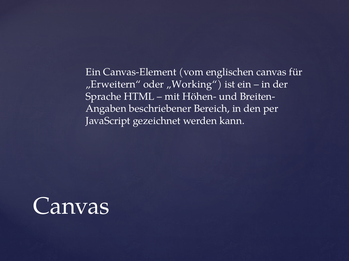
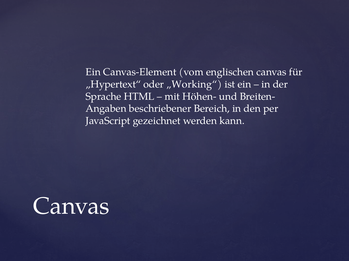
„Erweitern“: „Erweitern“ -> „Hypertext“ (113, 84)
